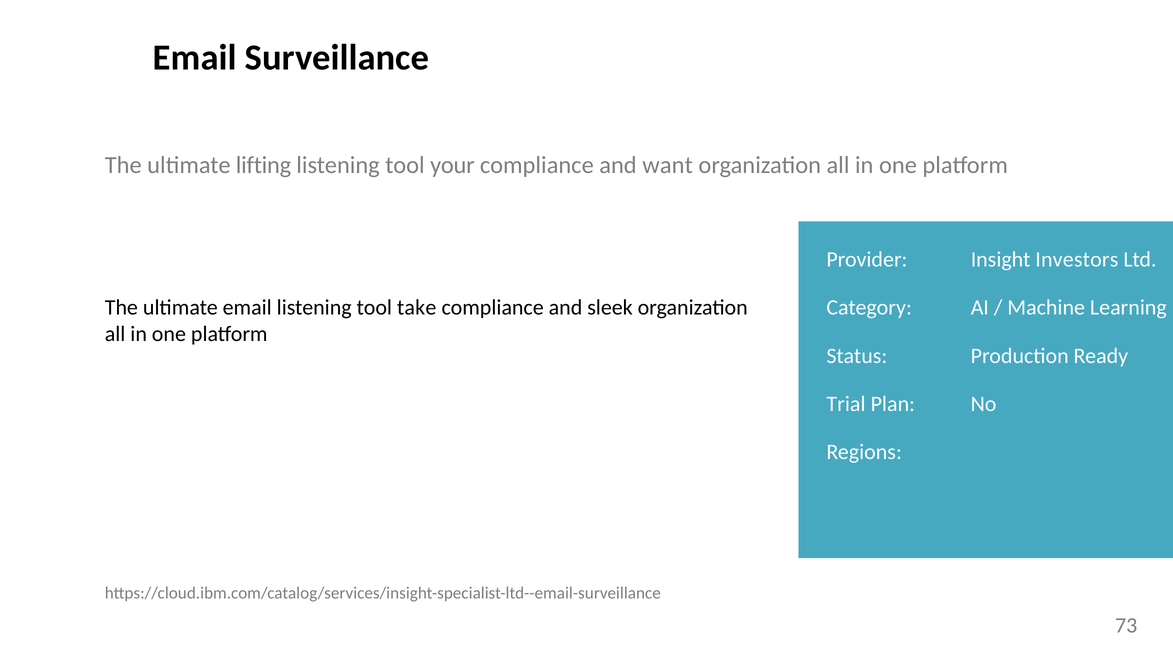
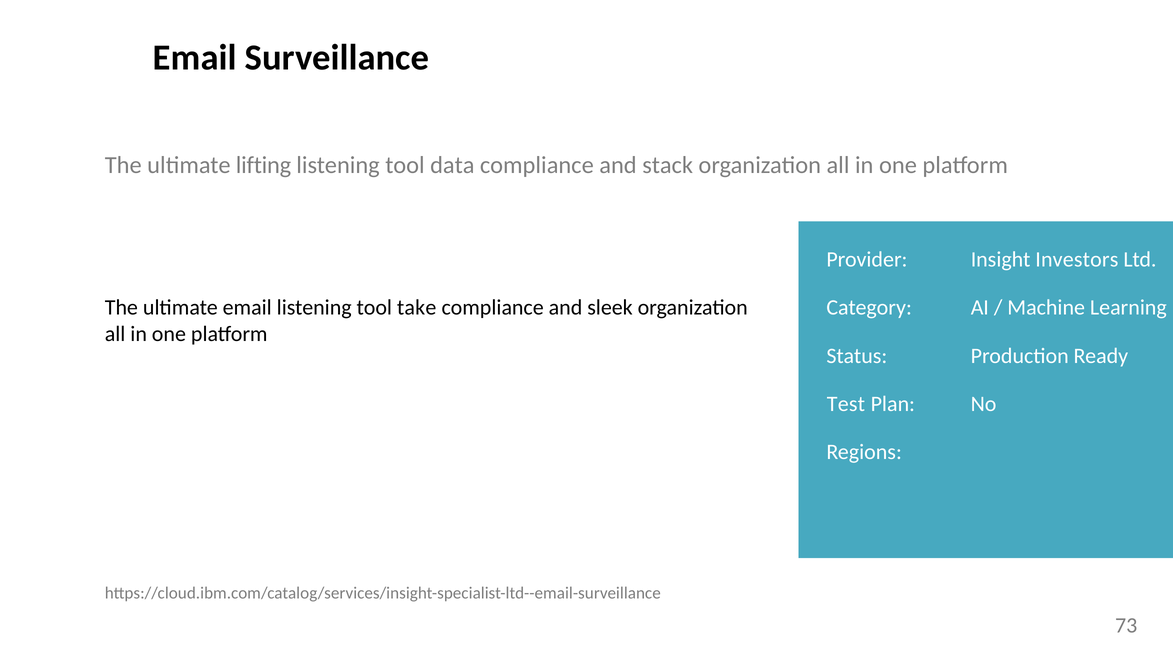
your: your -> data (452, 165)
want: want -> stack (668, 165)
Trial: Trial -> Test (846, 404)
